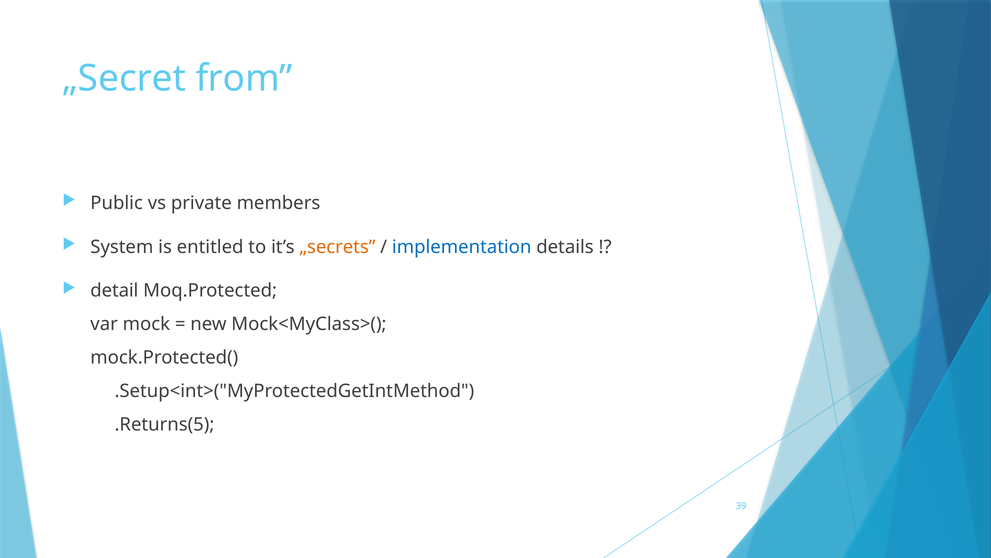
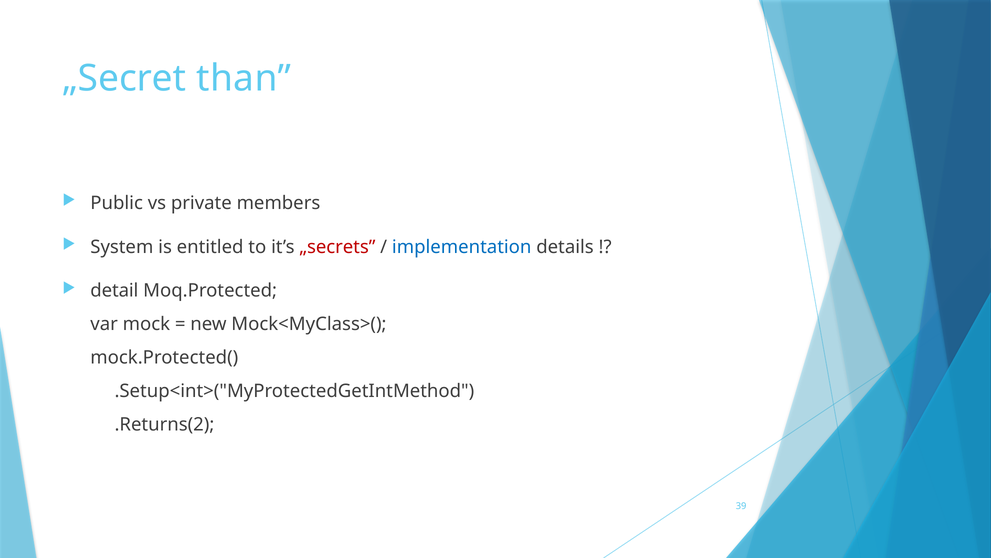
from: from -> than (244, 78)
„secrets colour: orange -> red (337, 247)
.Returns(5: .Returns(5 -> .Returns(2 (164, 424)
